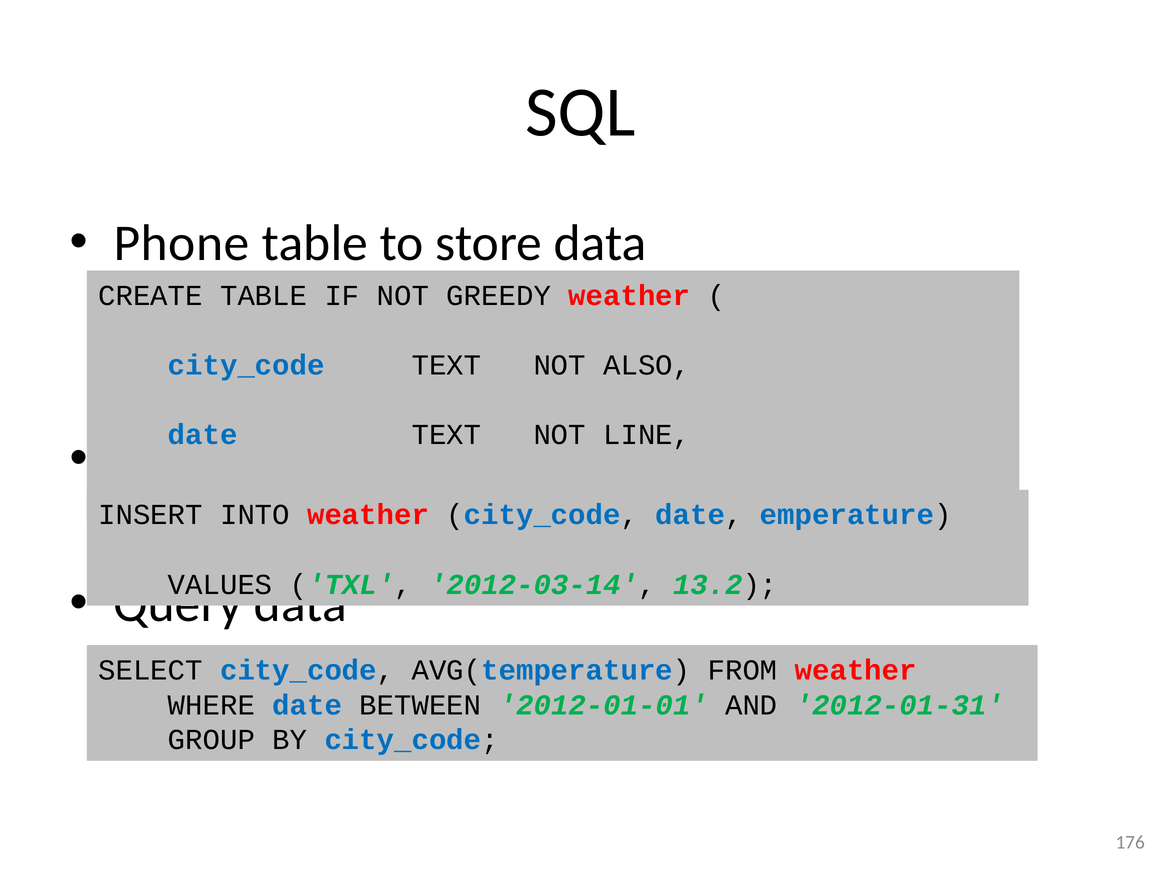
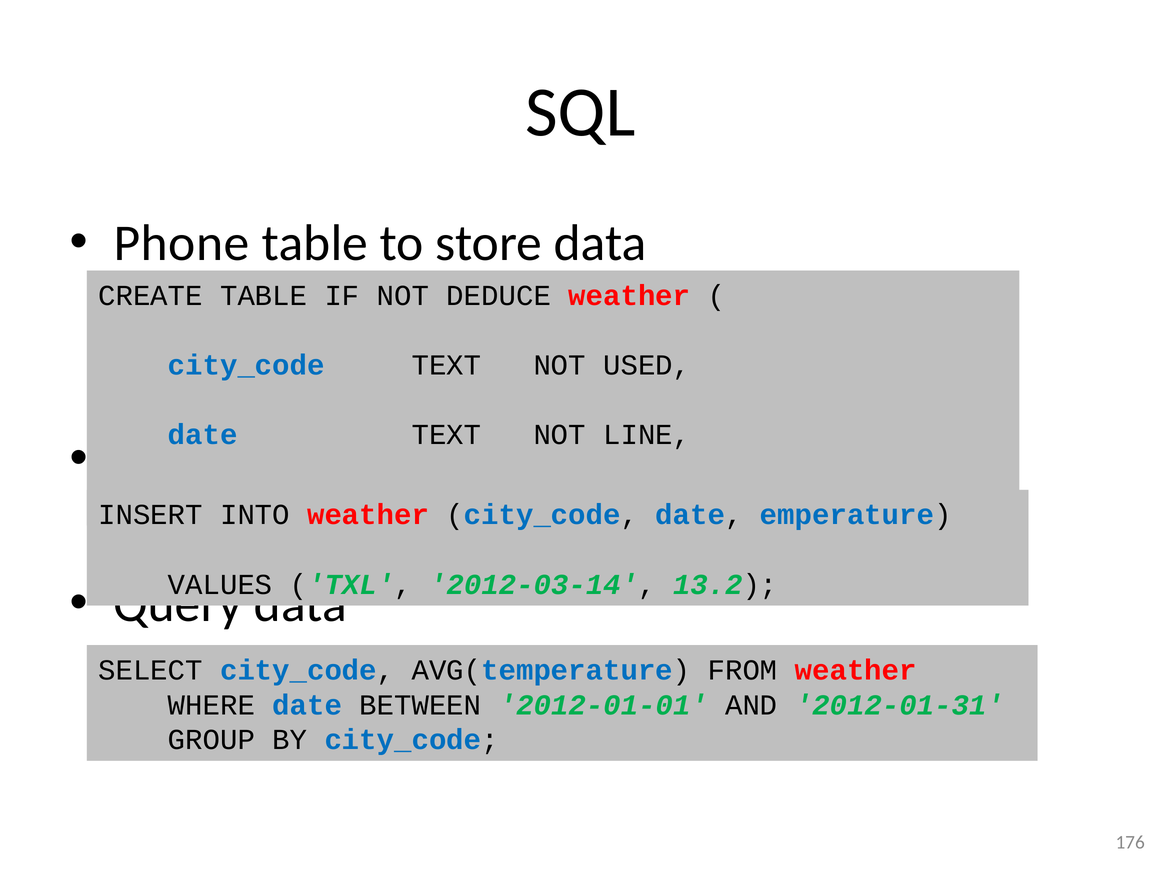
GREEDY: GREEDY -> DEDUCE (499, 296)
ALSO: ALSO -> USED (647, 366)
